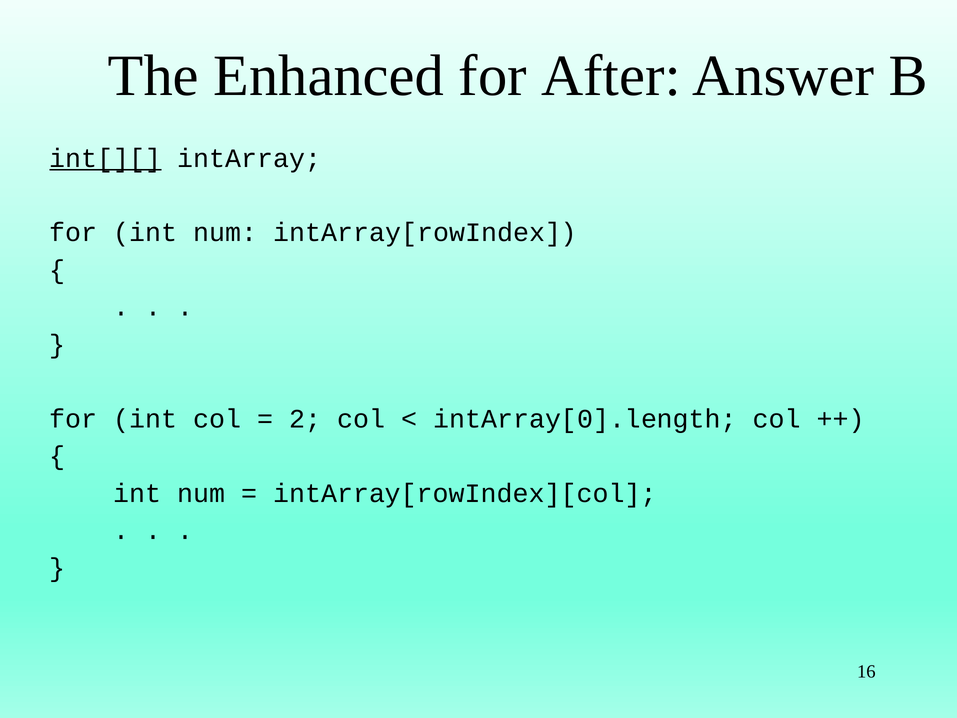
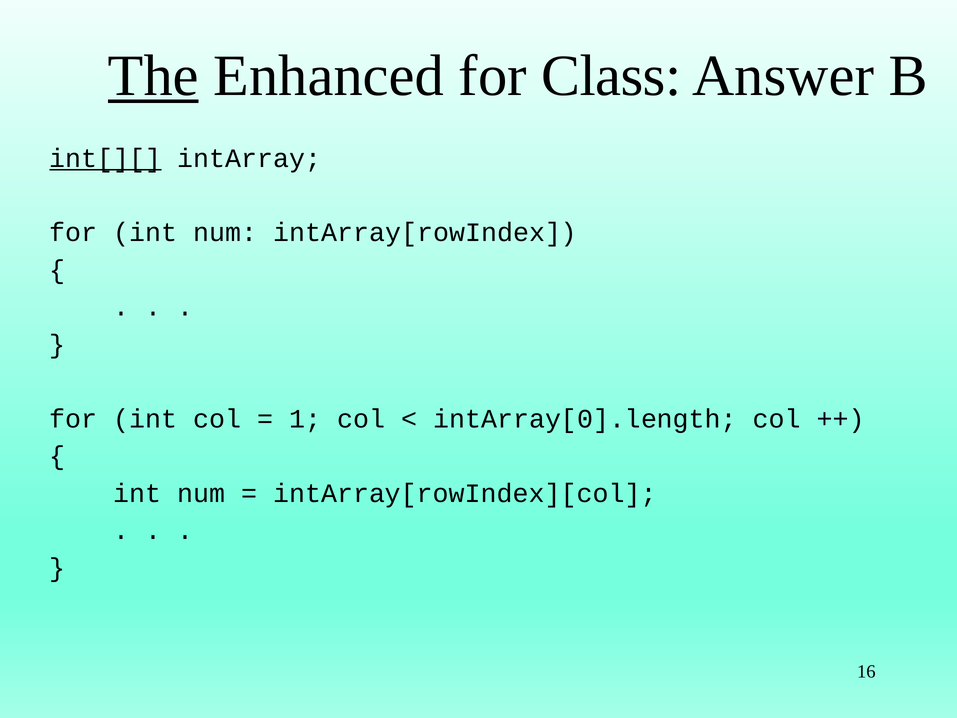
The underline: none -> present (153, 76)
After: After -> Class (611, 76)
2: 2 -> 1 (305, 419)
